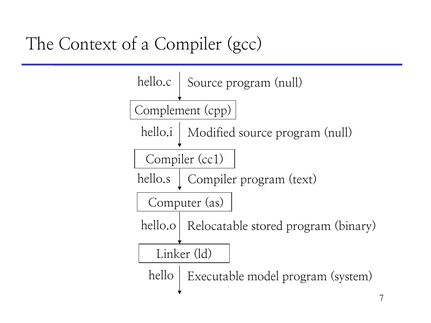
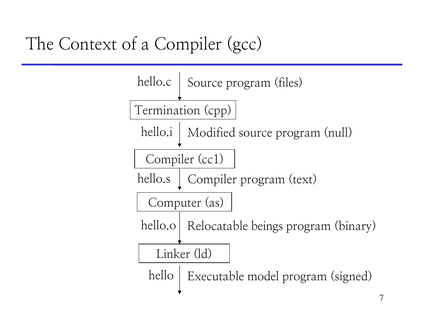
null: null -> files (288, 83)
Complement: Complement -> Termination (167, 111)
stored: stored -> beings (267, 226)
system: system -> signed (351, 277)
